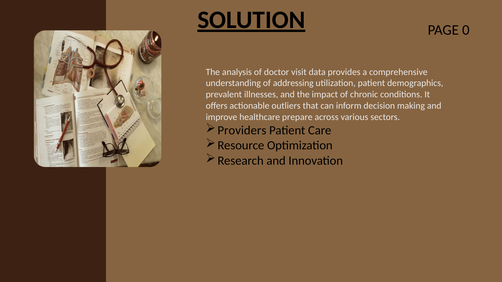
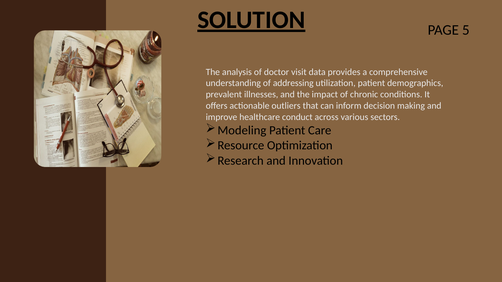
0: 0 -> 5 (466, 30)
prepare: prepare -> conduct (297, 117)
Providers: Providers -> Modeling (242, 131)
